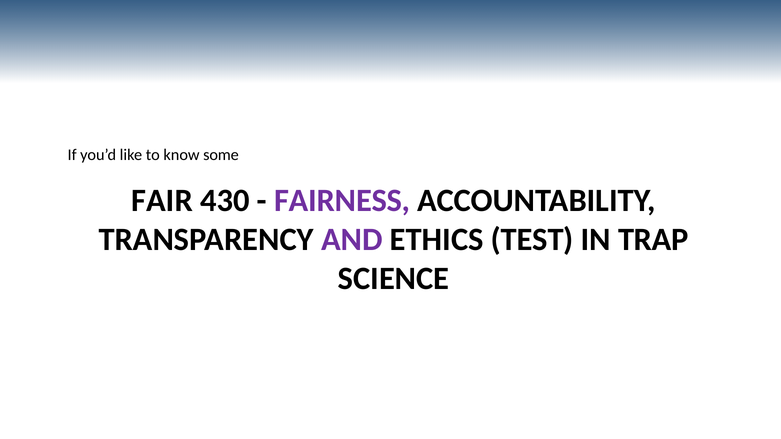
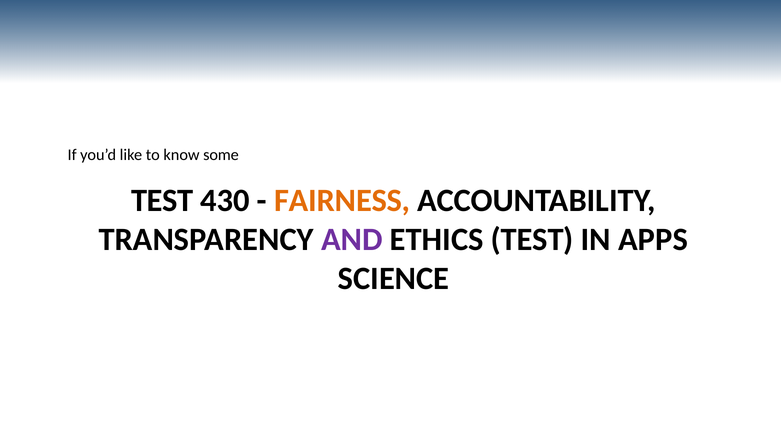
FAIR: FAIR -> TEST (162, 201)
FAIRNESS colour: purple -> orange (342, 201)
TRAP: TRAP -> APPS (653, 240)
